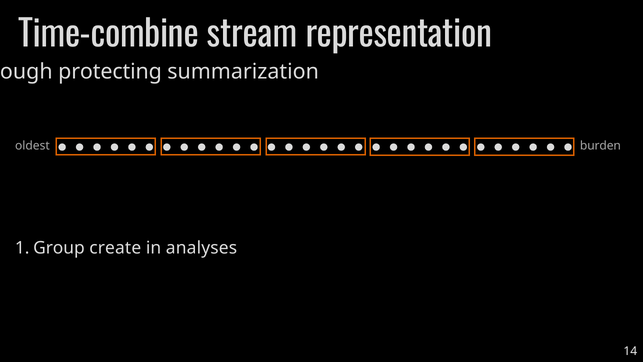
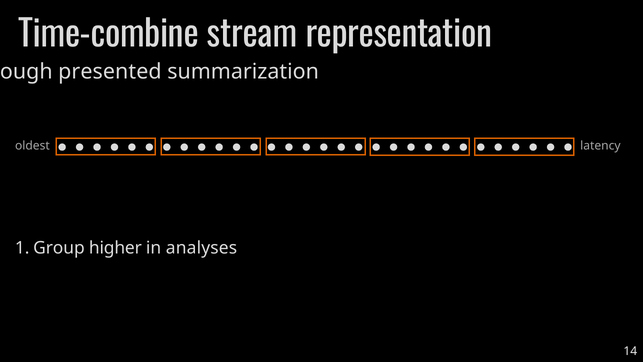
protecting: protecting -> presented (110, 72)
burden: burden -> latency (600, 146)
create: create -> higher (115, 248)
